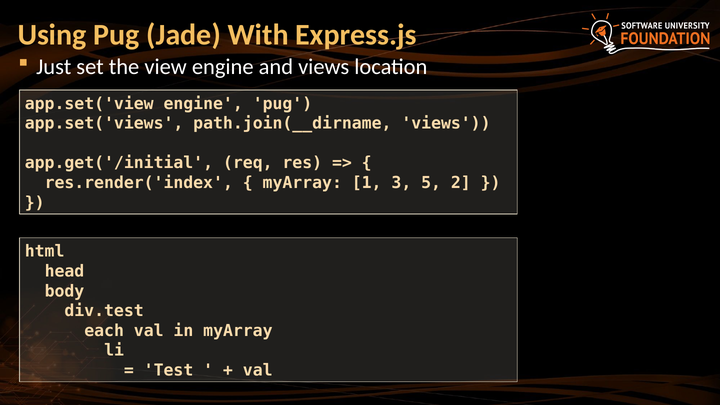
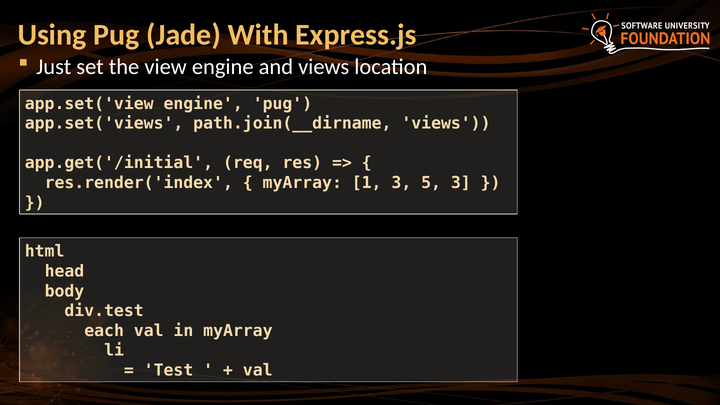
5 2: 2 -> 3 (461, 183)
